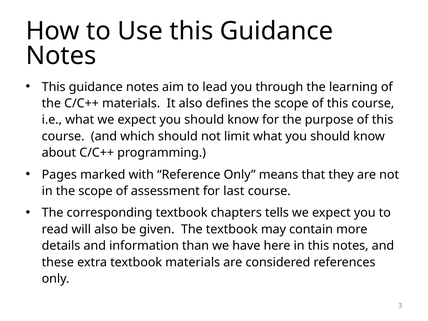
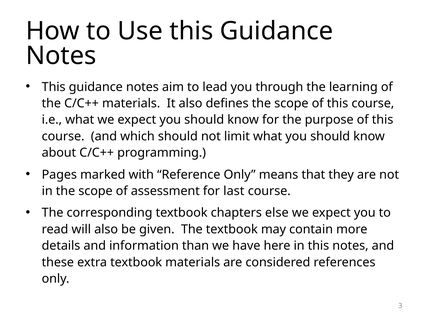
tells: tells -> else (277, 213)
